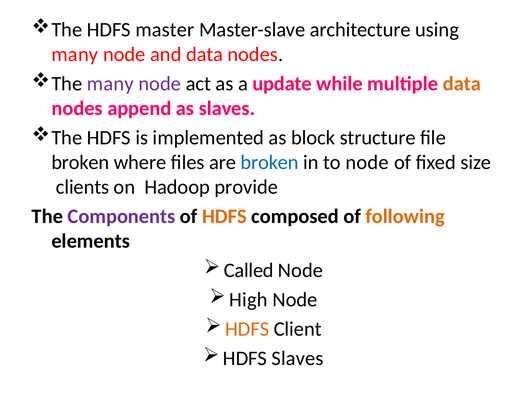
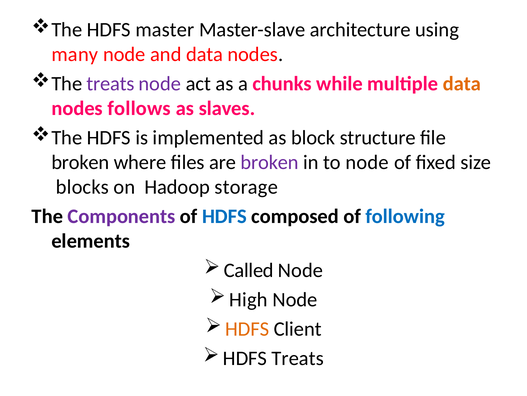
The many: many -> treats (111, 83)
update: update -> chunks (282, 83)
append: append -> follows (139, 108)
broken colour: blue -> purple (270, 162)
clients: clients -> blocks (82, 187)
provide: provide -> storage (246, 187)
HDFS colour: orange -> blue (224, 216)
following colour: orange -> blue (405, 216)
HDFS Slaves: Slaves -> Treats (298, 358)
